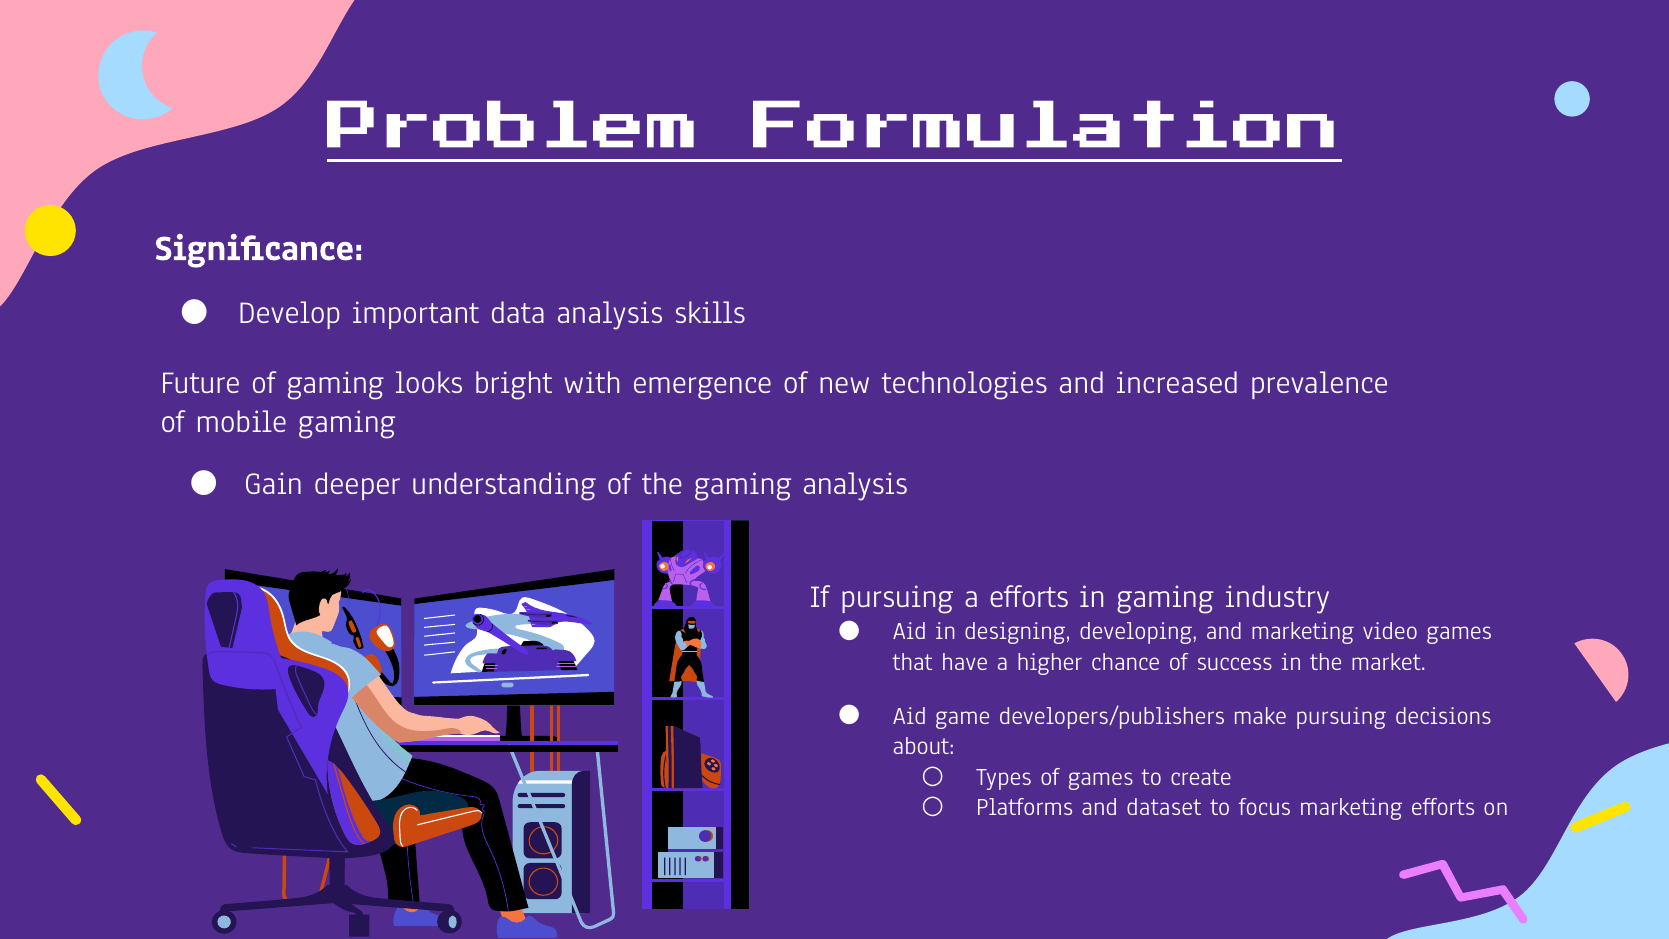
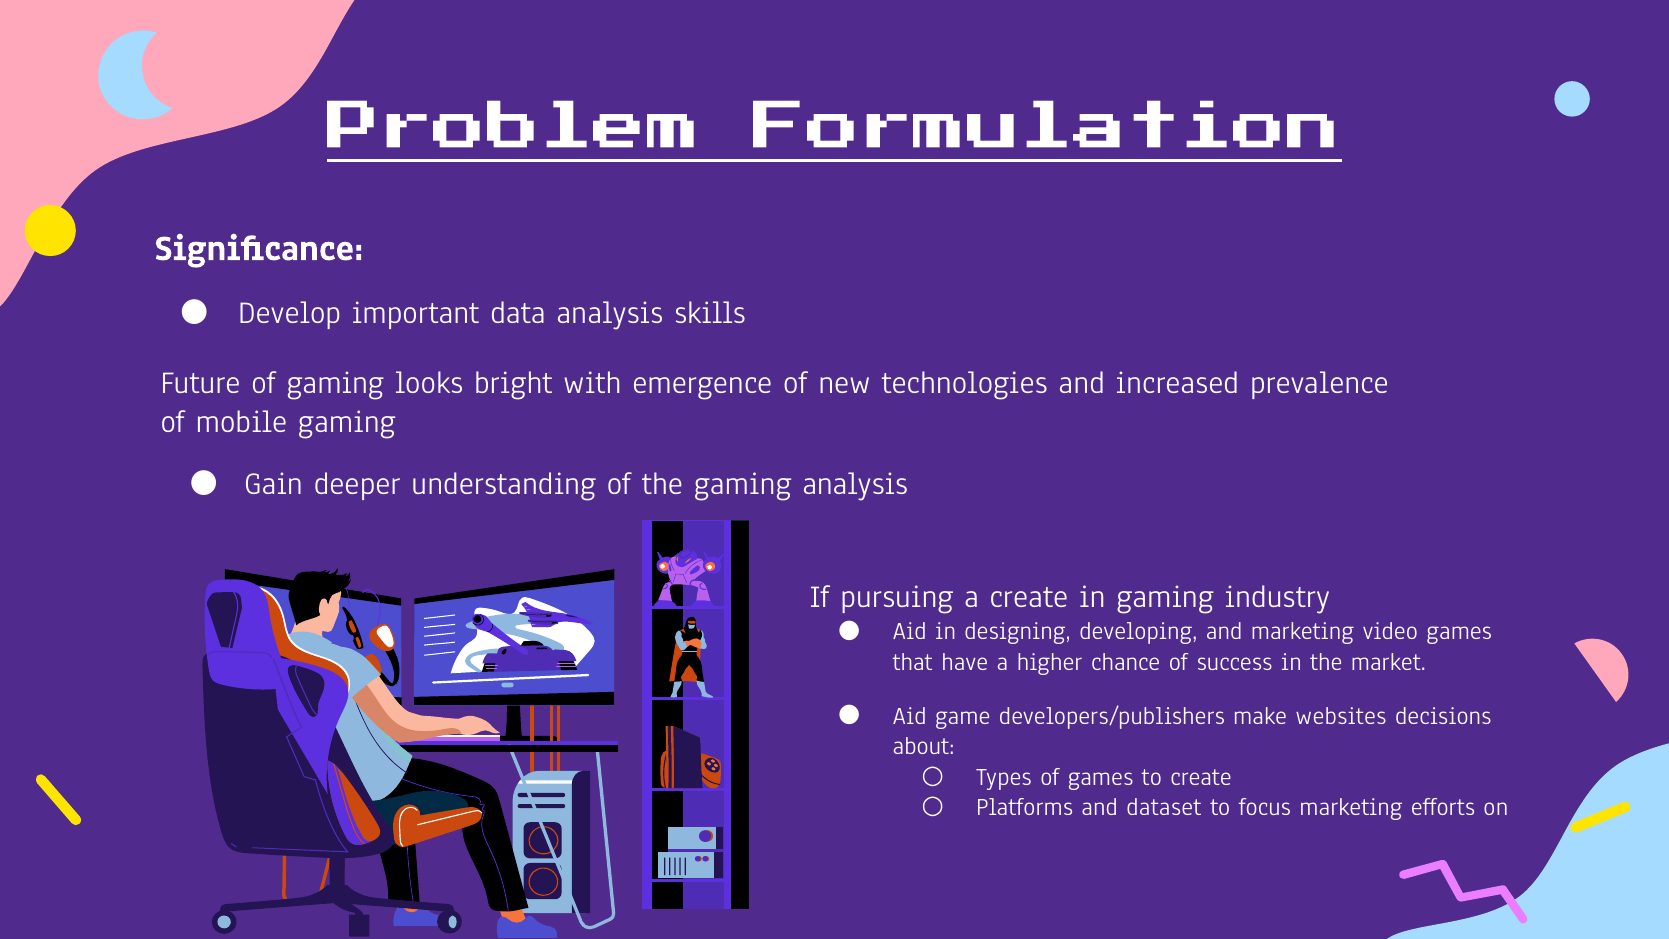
a efforts: efforts -> create (1029, 597)
make pursuing: pursuing -> websites (1341, 716)
